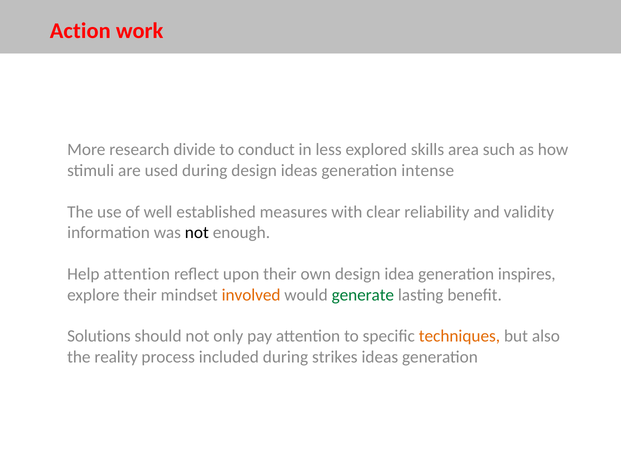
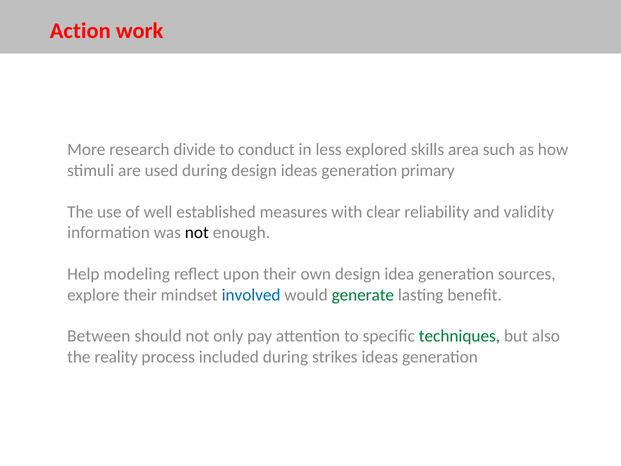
intense: intense -> primary (428, 170)
Help attention: attention -> modeling (137, 274)
inspires: inspires -> sources (527, 274)
involved colour: orange -> blue (251, 295)
Solutions: Solutions -> Between (99, 336)
techniques colour: orange -> green (459, 336)
